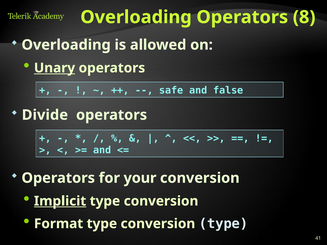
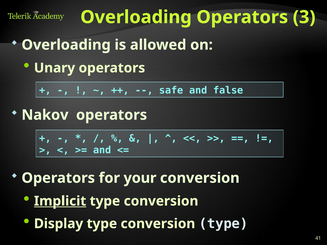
8: 8 -> 3 (304, 17)
Unary underline: present -> none (55, 68)
Divide: Divide -> Nakov (45, 115)
Format: Format -> Display (59, 224)
